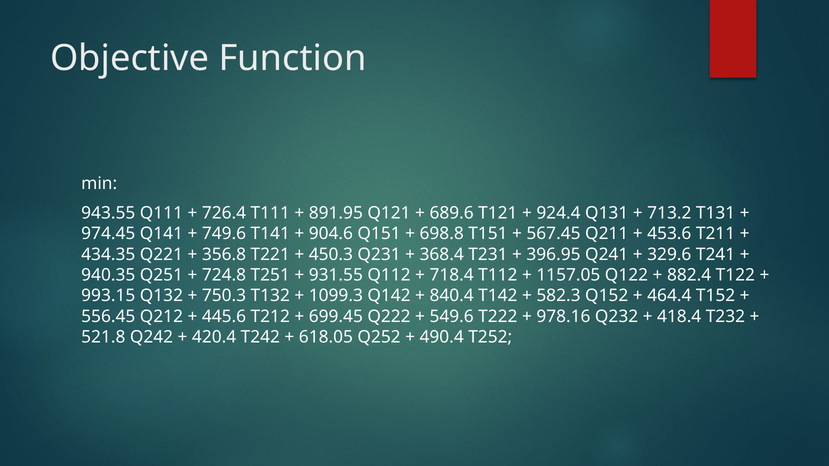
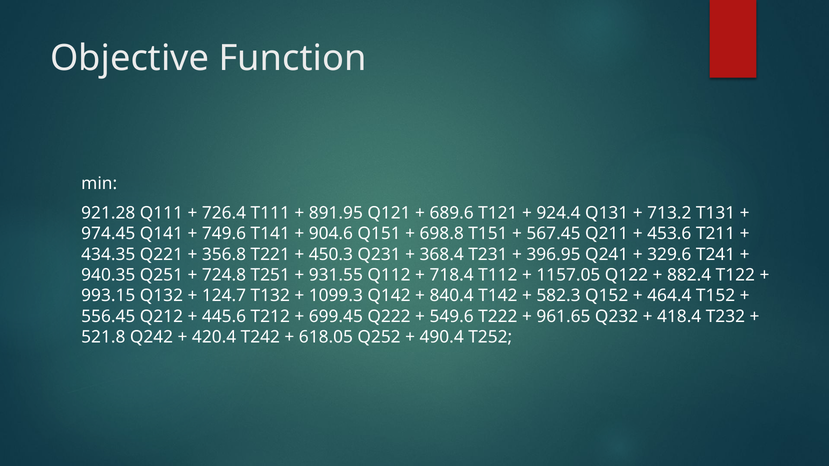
943.55: 943.55 -> 921.28 (108, 213)
750.3: 750.3 -> 124.7 (224, 296)
978.16: 978.16 -> 961.65 (563, 317)
